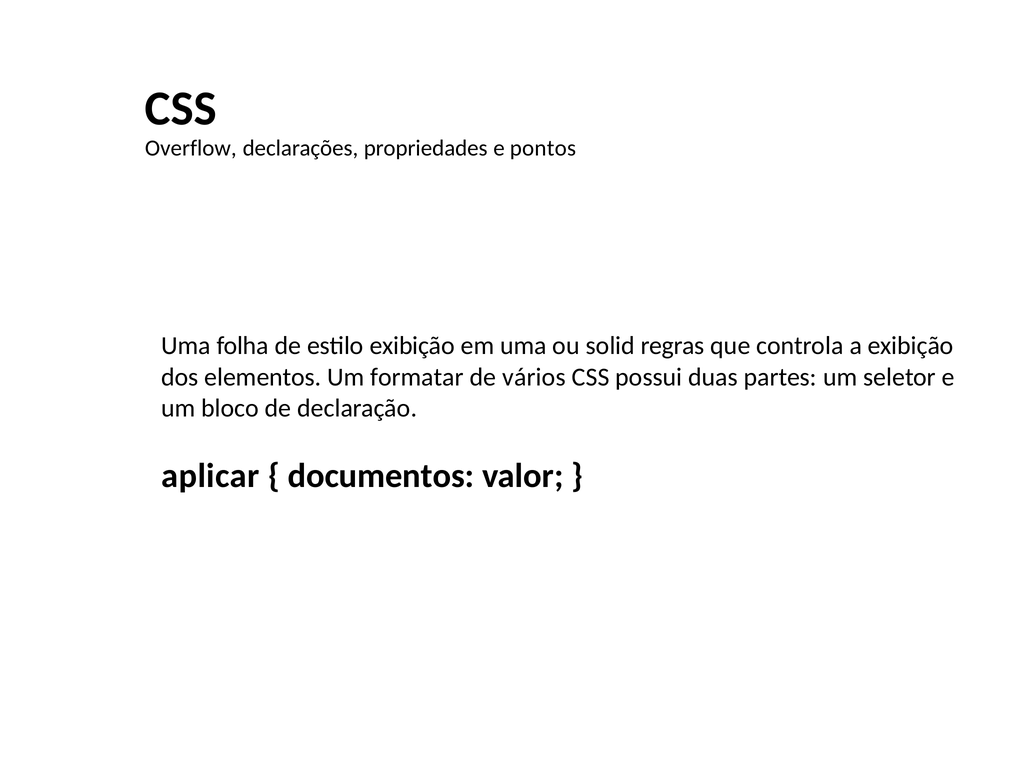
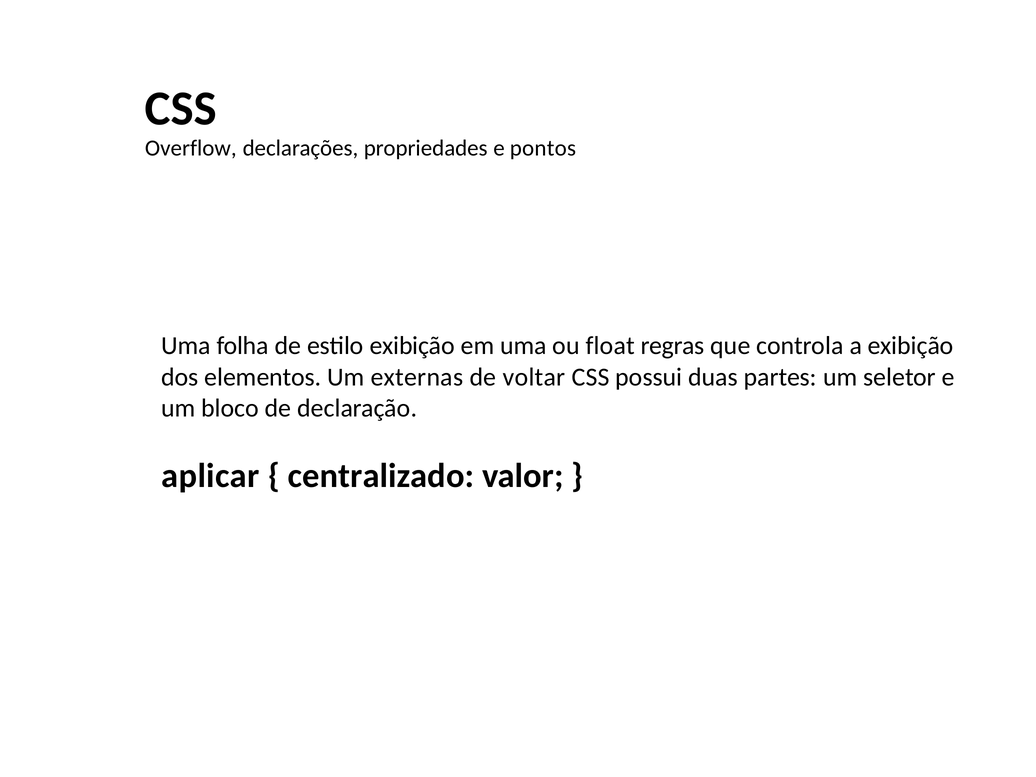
solid: solid -> float (610, 346)
formatar: formatar -> externas (417, 377)
vários: vários -> voltar (534, 377)
documentos: documentos -> centralizado (381, 476)
